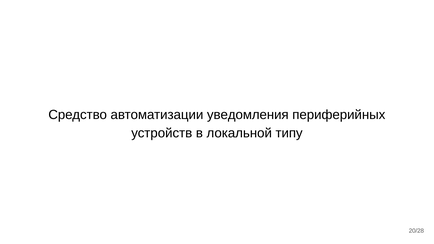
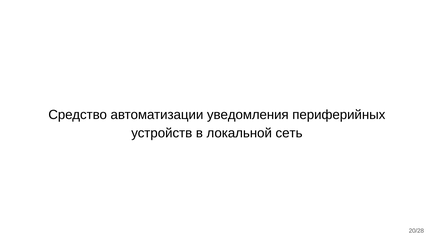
типу: типу -> сеть (289, 133)
